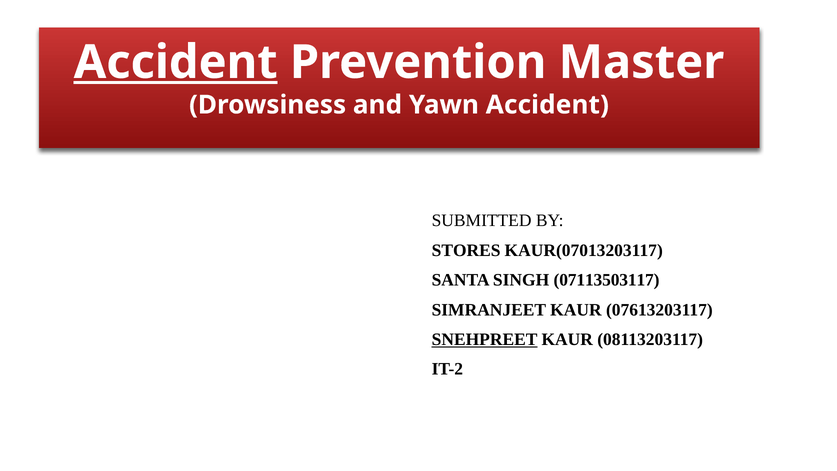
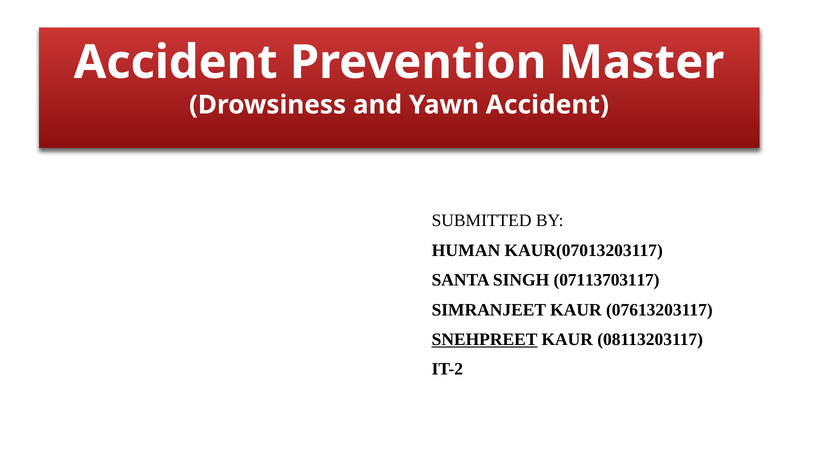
Accident underline: present -> none (176, 62)
STORES: STORES -> HUMAN (466, 250)
07113503117: 07113503117 -> 07113703117 (607, 280)
